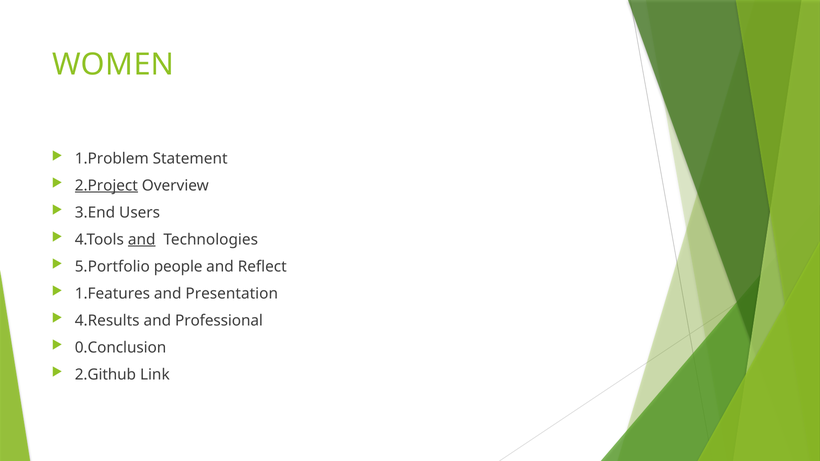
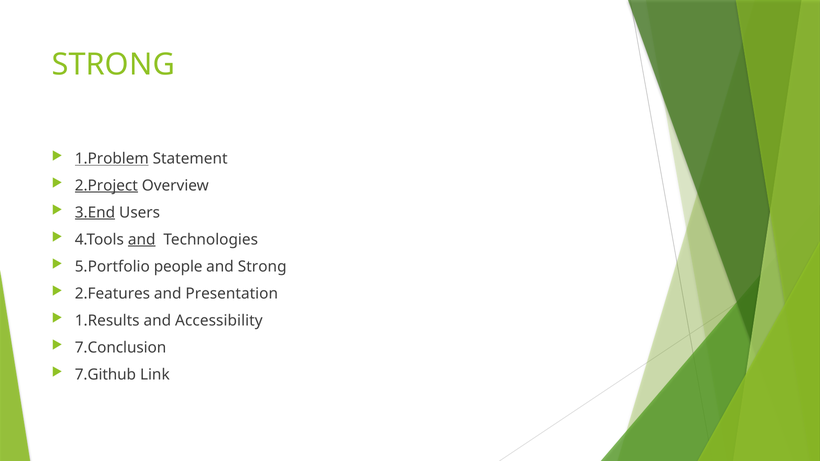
WOMEN: WOMEN -> STRONG (113, 65)
1.Problem underline: none -> present (112, 159)
3.End underline: none -> present (95, 213)
and Reflect: Reflect -> Strong (262, 267)
1.Features: 1.Features -> 2.Features (112, 294)
4.Results: 4.Results -> 1.Results (107, 321)
Professional: Professional -> Accessibility (219, 321)
0.Conclusion: 0.Conclusion -> 7.Conclusion (121, 348)
2.Github: 2.Github -> 7.Github (105, 375)
